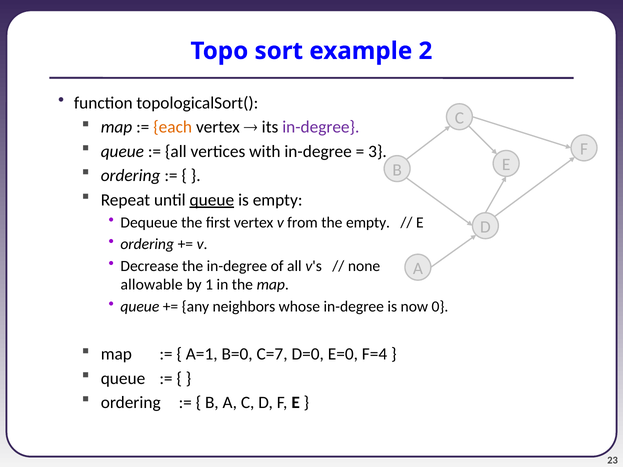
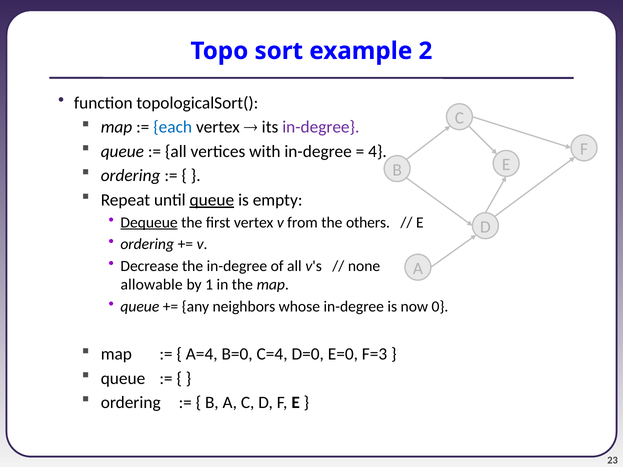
each colour: orange -> blue (173, 127)
3: 3 -> 4 (378, 151)
Dequeue underline: none -> present (149, 223)
the empty: empty -> others (368, 223)
A=1: A=1 -> A=4 (202, 354)
C=7: C=7 -> C=4 (272, 354)
F=4: F=4 -> F=3 (375, 354)
